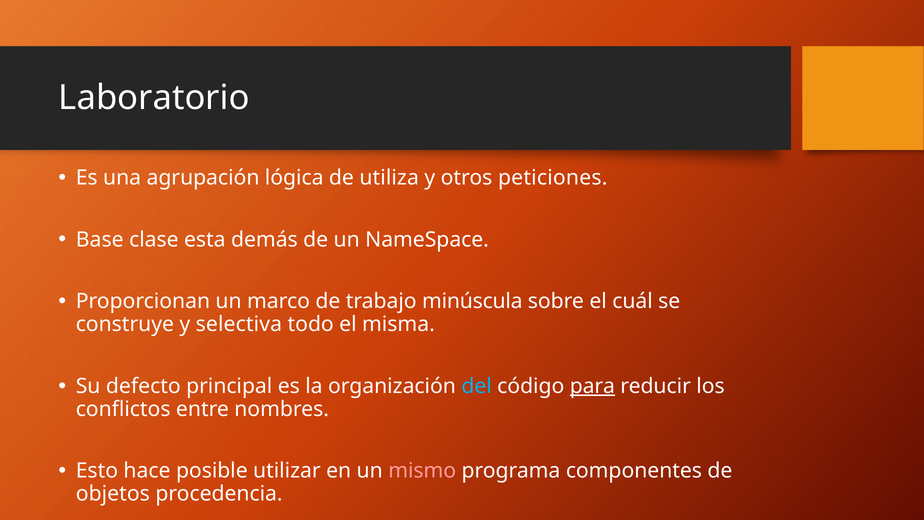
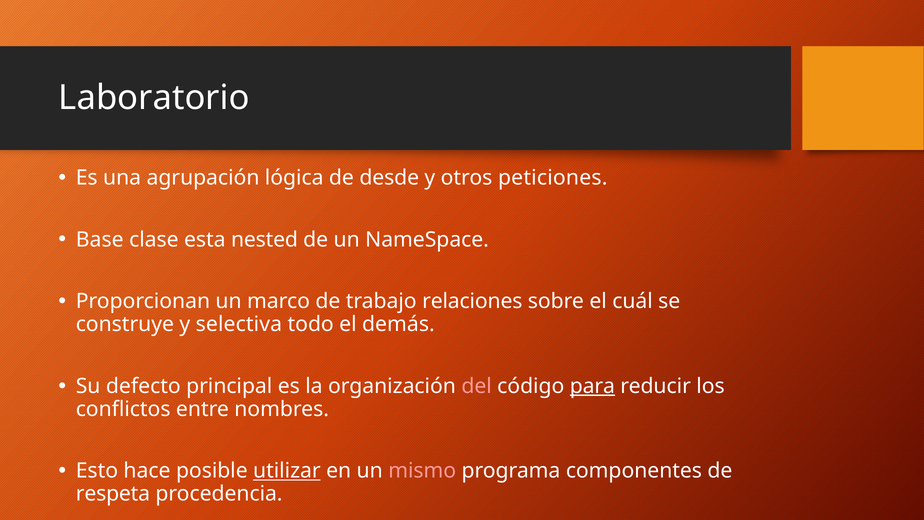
utiliza: utiliza -> desde (389, 178)
demás: demás -> nested (264, 239)
minúscula: minúscula -> relaciones (472, 301)
misma: misma -> demás (398, 324)
del colour: light blue -> pink (477, 386)
utilizar underline: none -> present (287, 471)
objetos: objetos -> respeta (113, 494)
